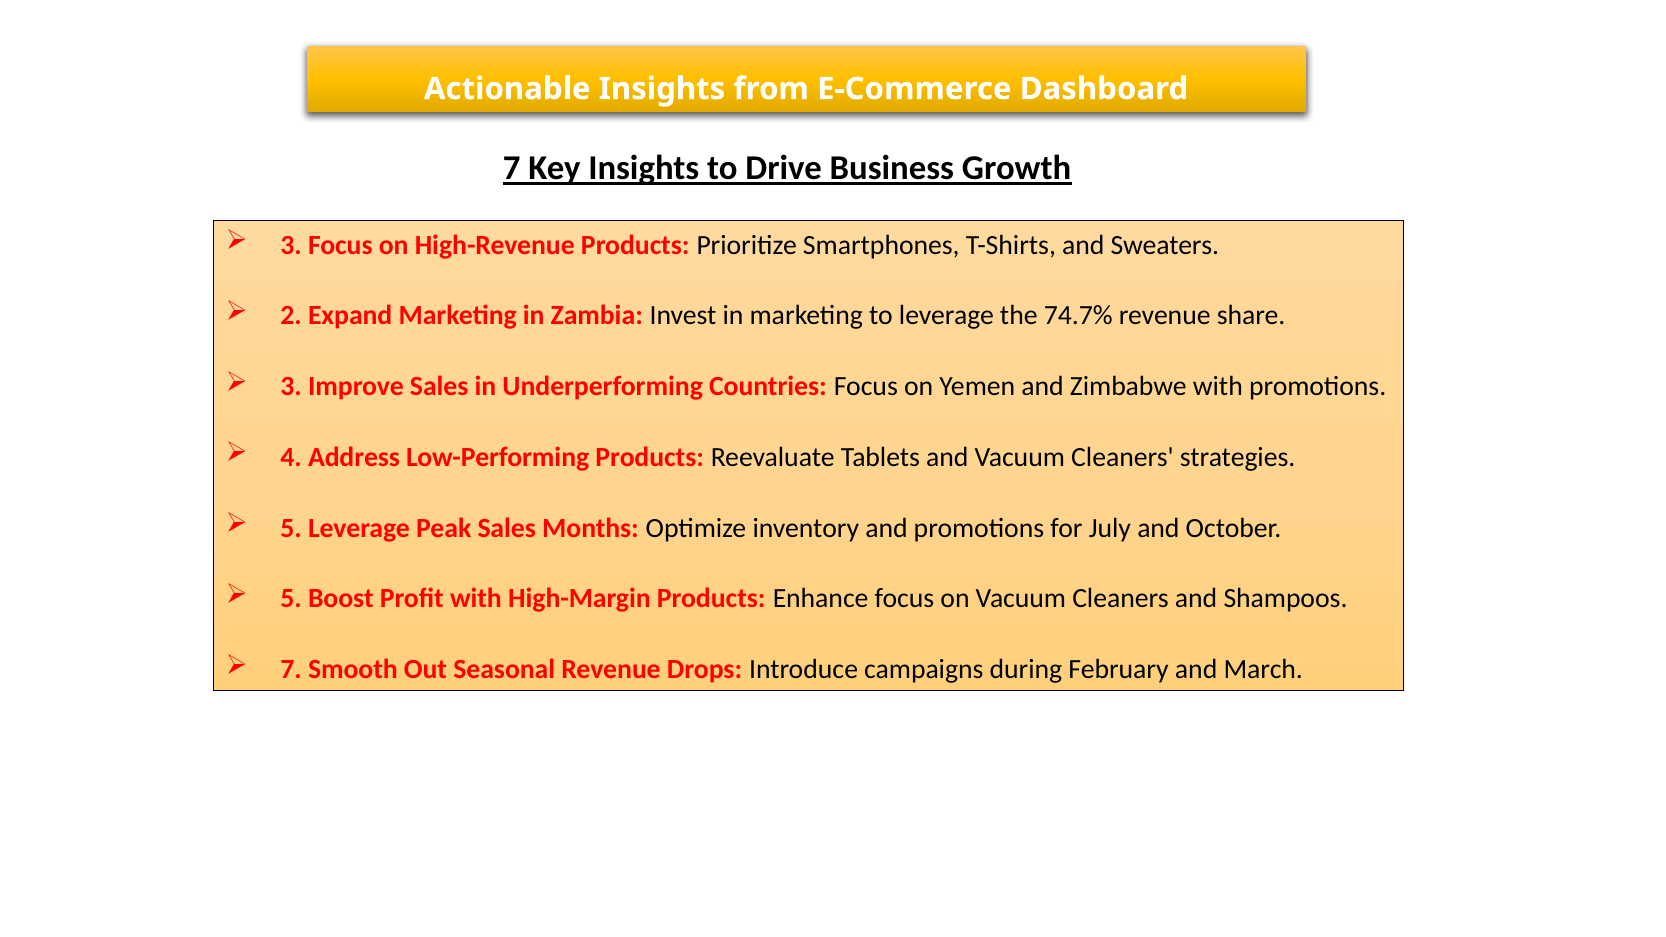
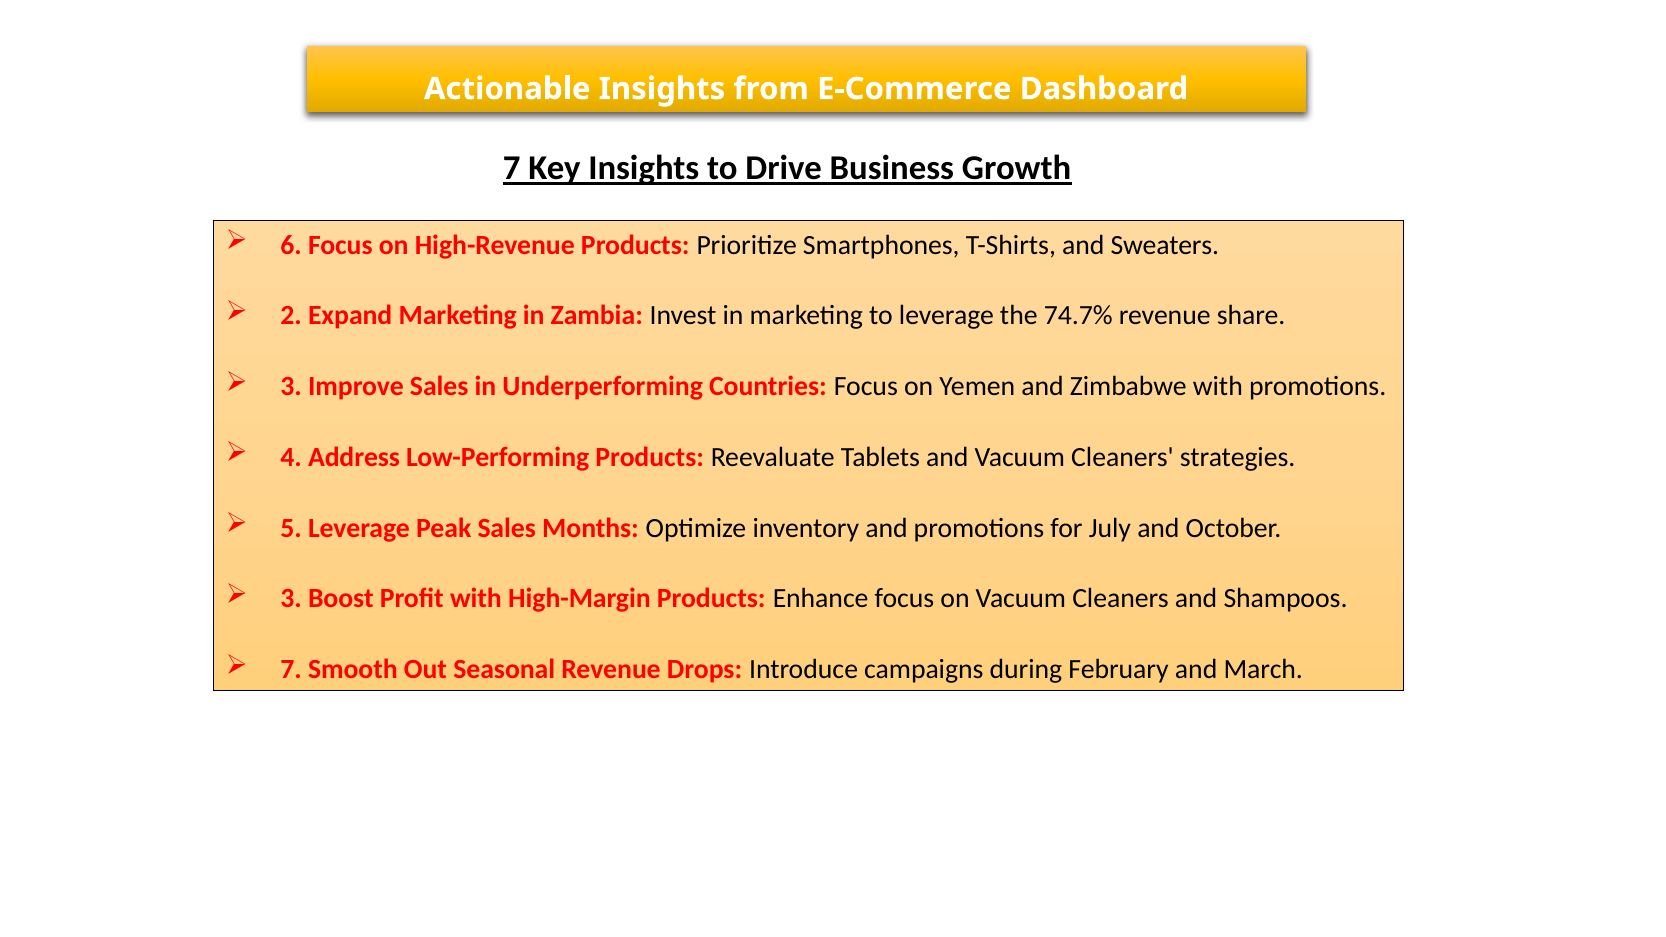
3: 3 -> 6 (291, 245)
5: 5 -> 3 (291, 599)
